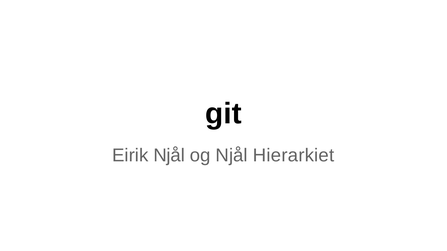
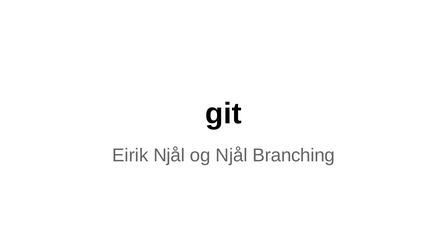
Hierarkiet: Hierarkiet -> Branching (294, 156)
